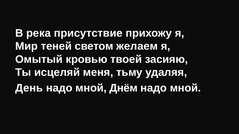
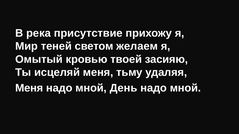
День: День -> Меня (29, 88)
Днём: Днём -> День (123, 88)
